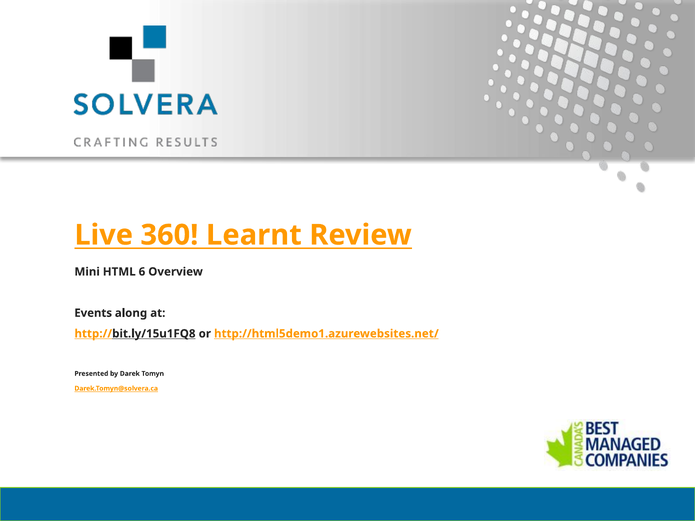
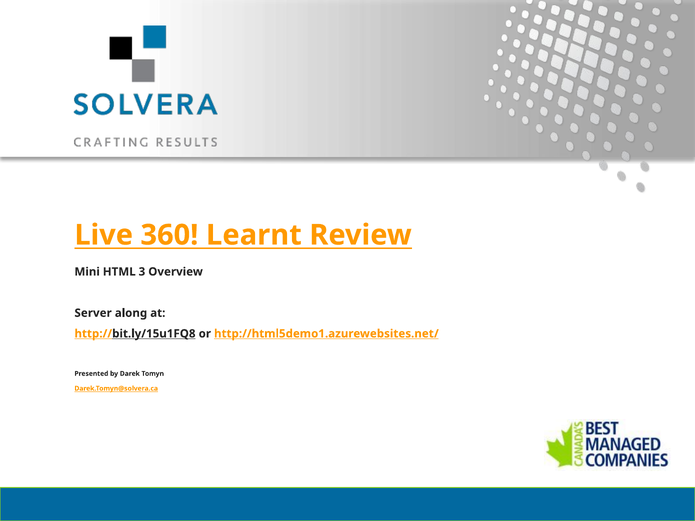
6: 6 -> 3 (142, 272)
Events: Events -> Server (93, 313)
